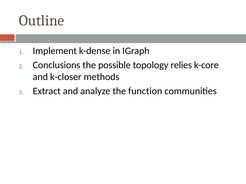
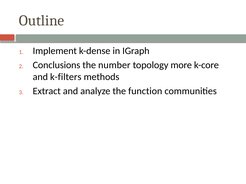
possible: possible -> number (114, 65)
relies: relies -> more (181, 65)
k-closer: k-closer -> k-filters (66, 77)
